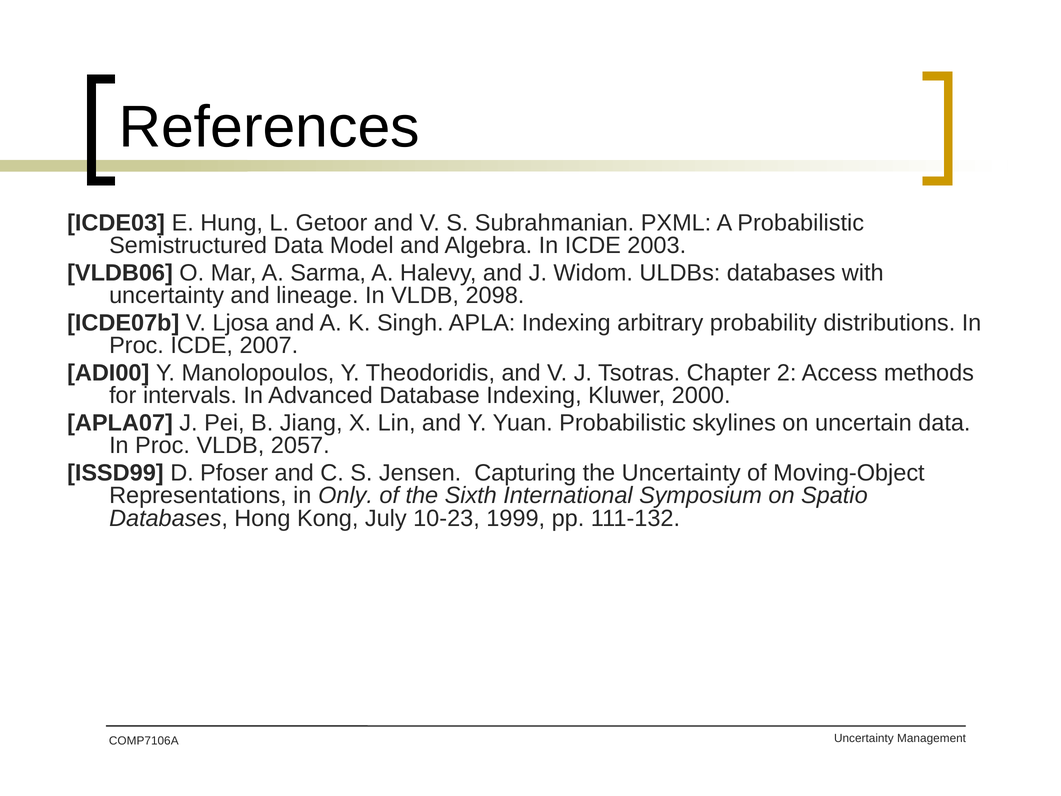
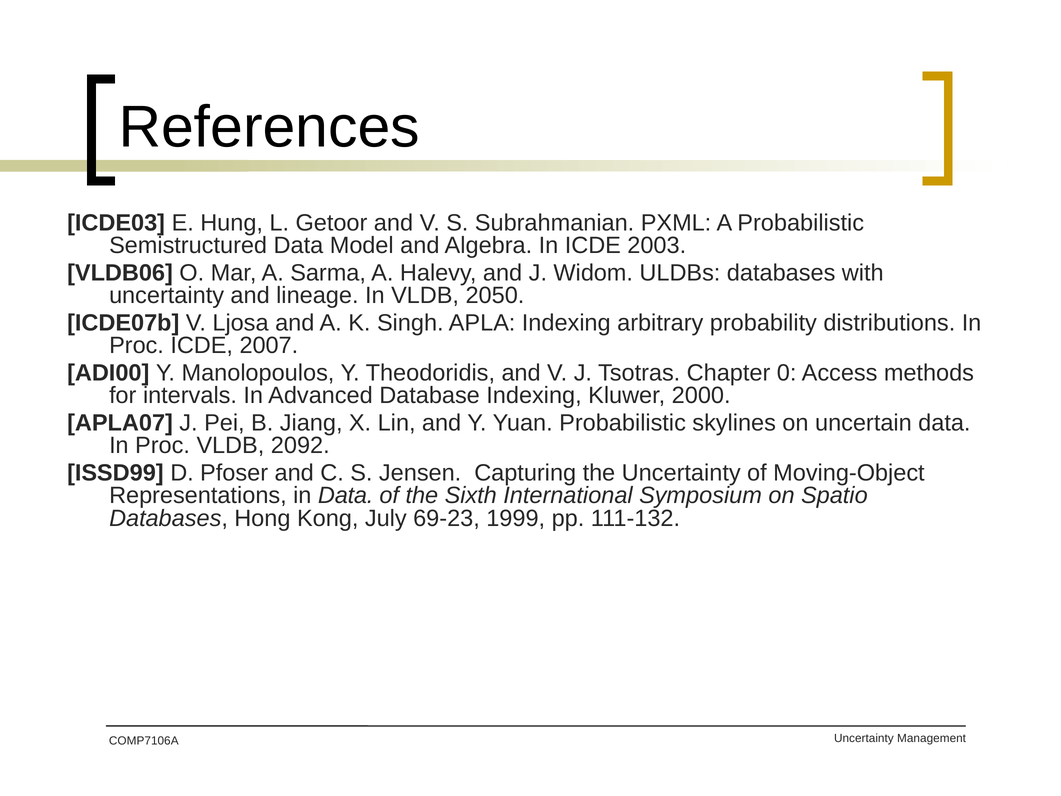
2098: 2098 -> 2050 (495, 295)
2: 2 -> 0 (787, 373)
2057: 2057 -> 2092 (300, 445)
in Only: Only -> Data (346, 495)
10-23: 10-23 -> 69-23 (446, 518)
